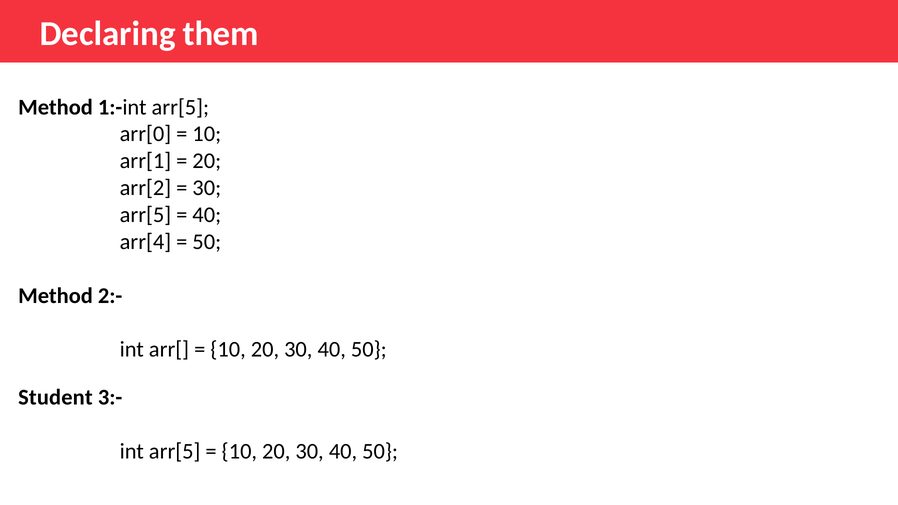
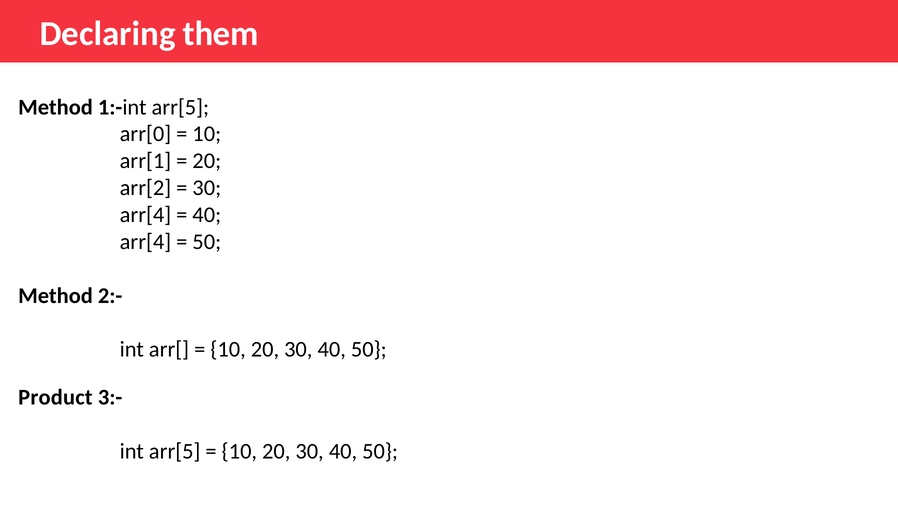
arr[5: arr[5 -> arr[4 (145, 215)
Student: Student -> Product (55, 398)
